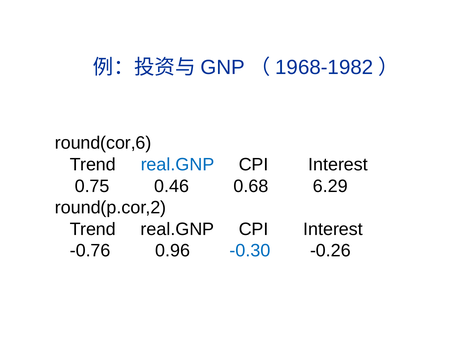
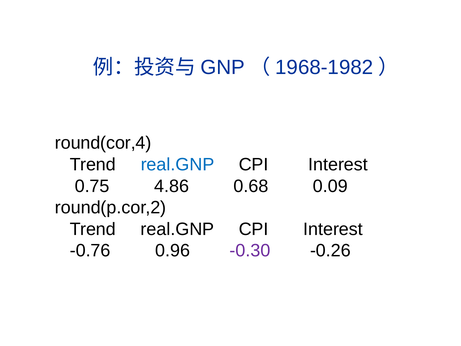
round(cor,6: round(cor,6 -> round(cor,4 (103, 143)
0.46: 0.46 -> 4.86 (172, 186)
6.29: 6.29 -> 0.09 (330, 186)
-0.30 colour: blue -> purple (250, 251)
